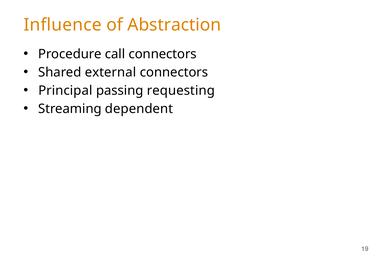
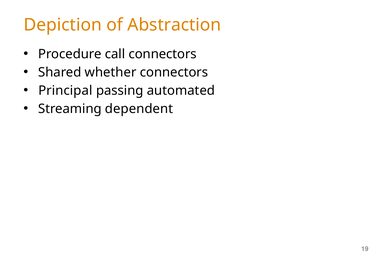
Influence: Influence -> Depiction (63, 25)
external: external -> whether (111, 72)
requesting: requesting -> automated (181, 91)
